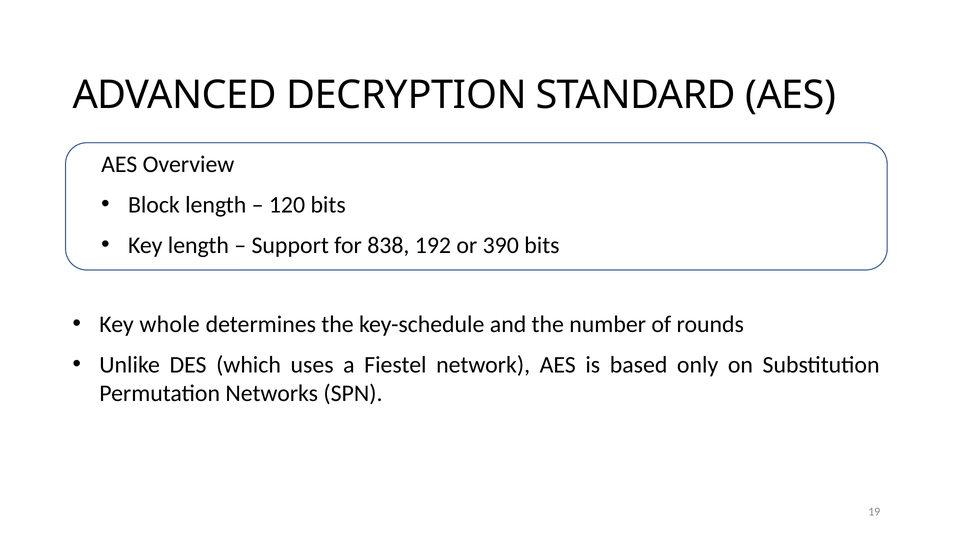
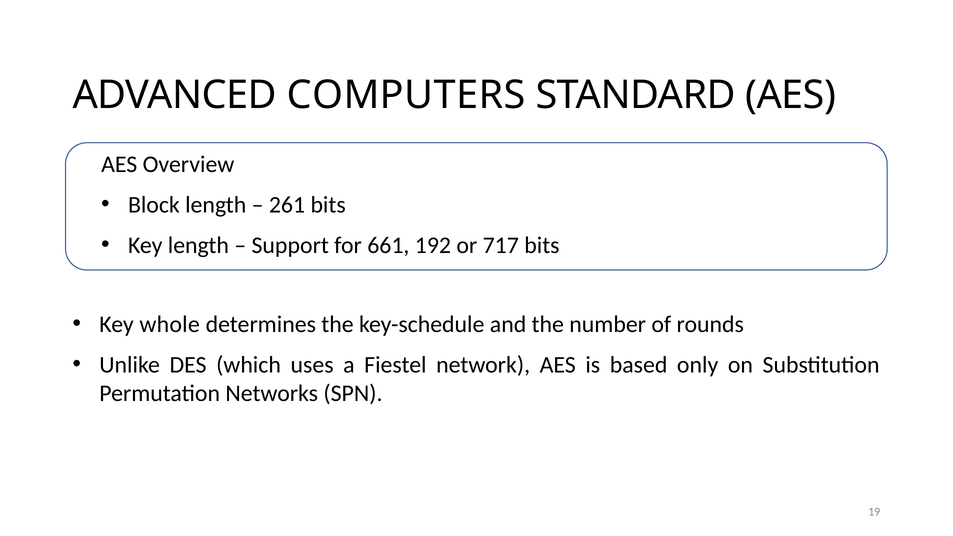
DECRYPTION: DECRYPTION -> COMPUTERS (406, 95)
120: 120 -> 261 (287, 205)
838: 838 -> 661 (388, 245)
390: 390 -> 717 (501, 245)
